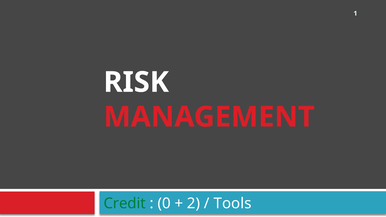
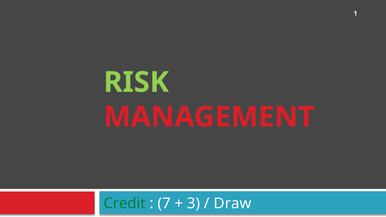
RISK colour: white -> light green (136, 82)
0: 0 -> 7 (164, 203)
2: 2 -> 3 (194, 203)
Tools: Tools -> Draw (233, 203)
